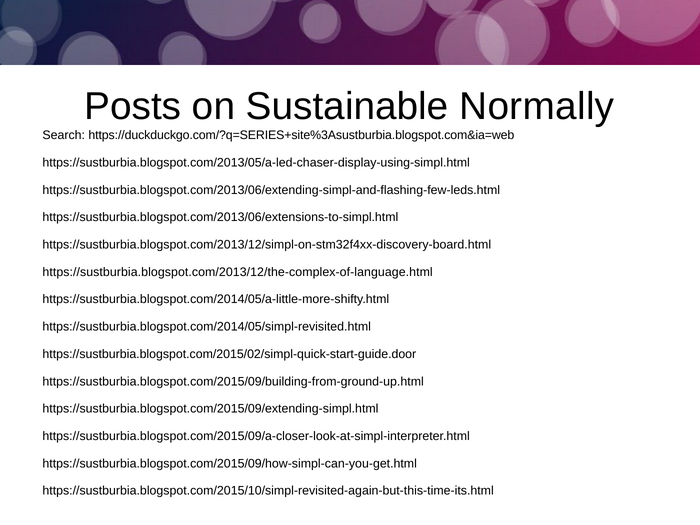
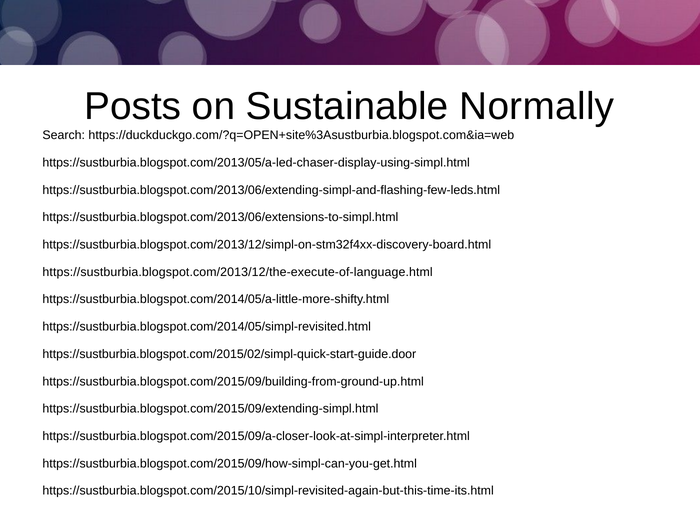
https://duckduckgo.com/?q=SERIES+site%3Asustburbia.blogspot.com&ia=web: https://duckduckgo.com/?q=SERIES+site%3Asustburbia.blogspot.com&ia=web -> https://duckduckgo.com/?q=OPEN+site%3Asustburbia.blogspot.com&ia=web (301, 135)
https://sustburbia.blogspot.com/2013/12/the-complex-of-language.html: https://sustburbia.blogspot.com/2013/12/the-complex-of-language.html -> https://sustburbia.blogspot.com/2013/12/the-execute-of-language.html (238, 272)
